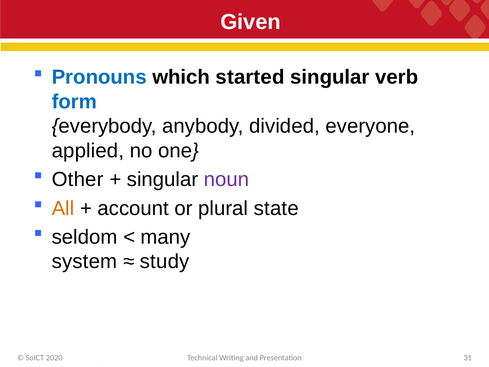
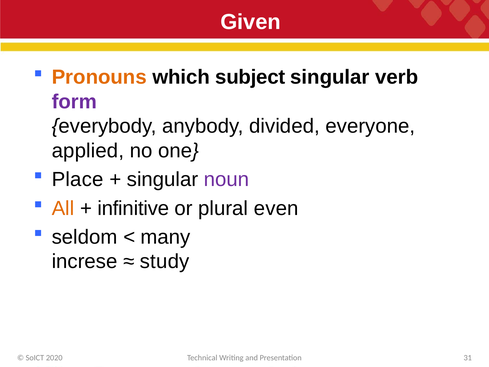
Pronouns colour: blue -> orange (99, 77)
started: started -> subject (250, 77)
form colour: blue -> purple (74, 102)
Other: Other -> Place (78, 179)
account: account -> infinitive (133, 208)
state: state -> even (276, 208)
system: system -> increse (85, 261)
